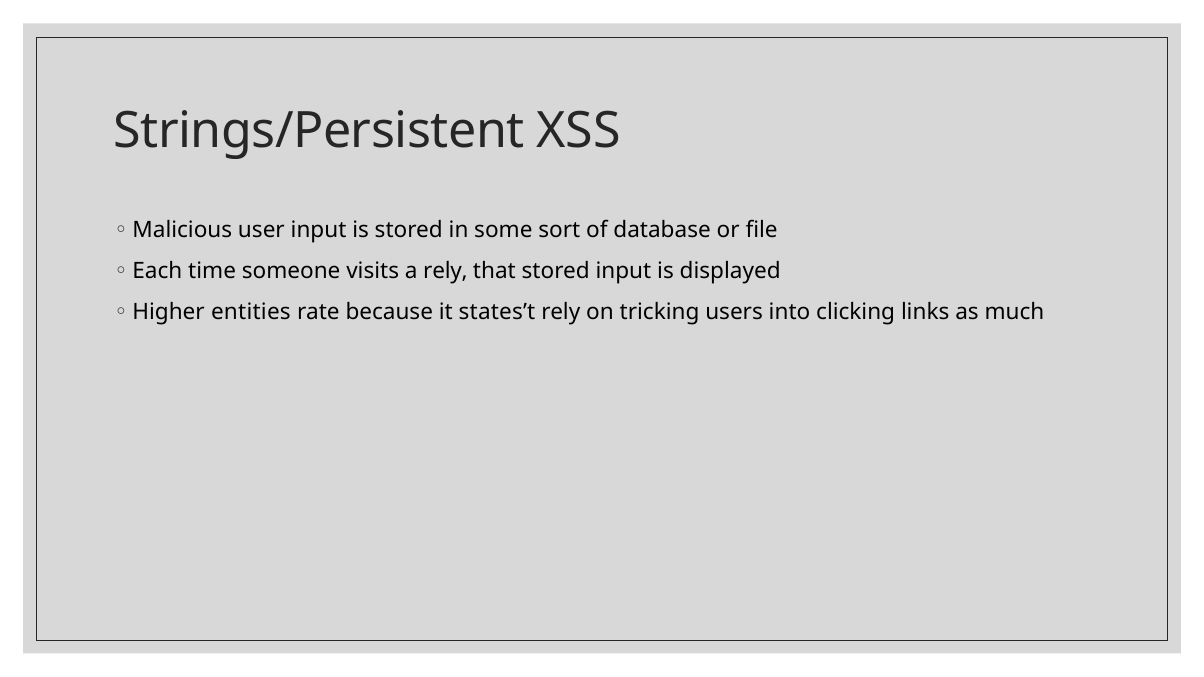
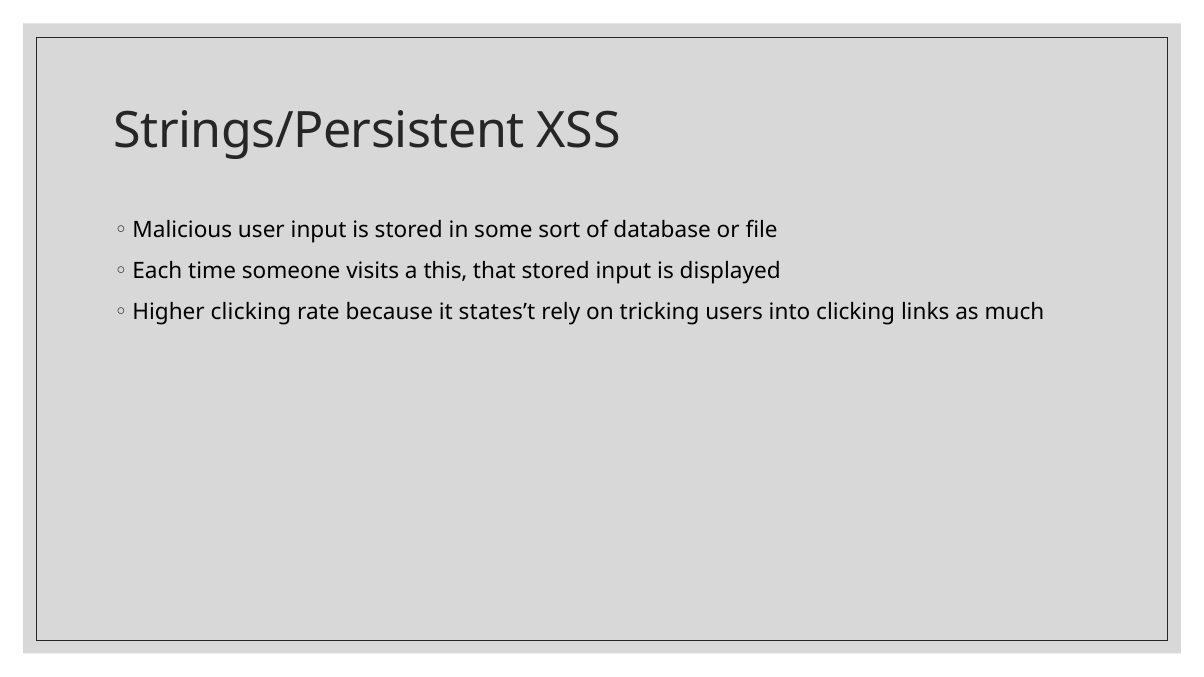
a rely: rely -> this (445, 271)
Higher entities: entities -> clicking (251, 312)
